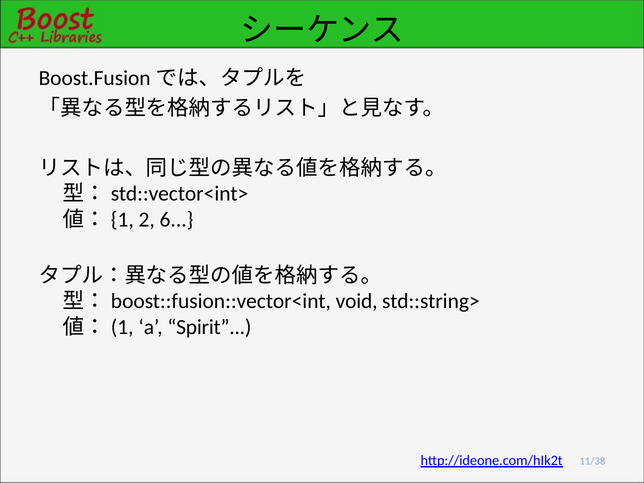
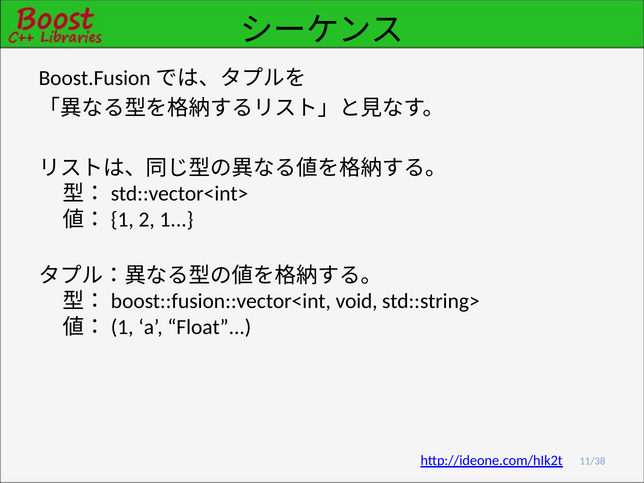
6: 6 -> 1 (177, 220)
Spirit: Spirit -> Float (209, 327)
